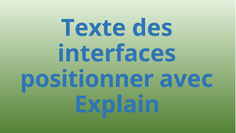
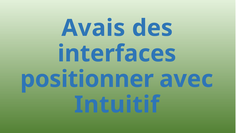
Texte: Texte -> Avais (93, 28)
Explain: Explain -> Intuitif (117, 104)
